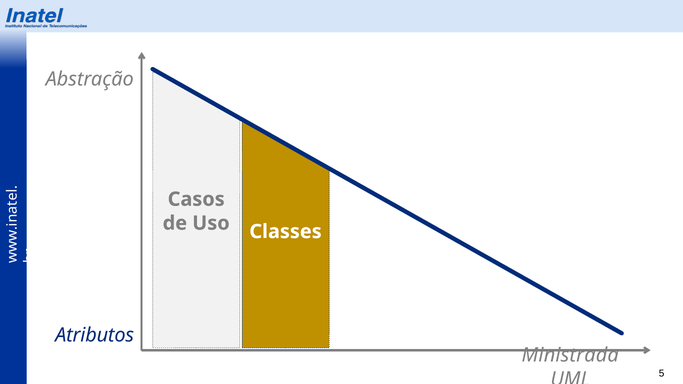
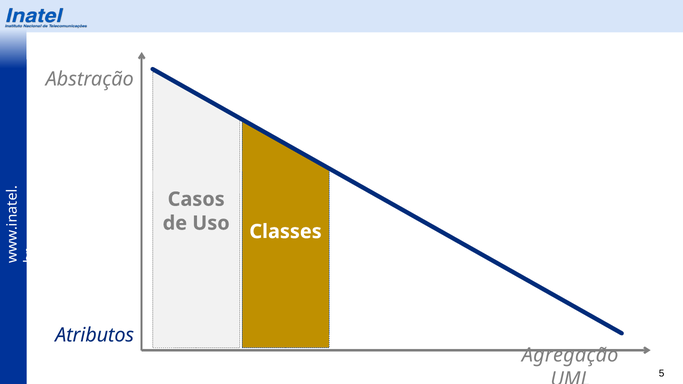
Ministrada: Ministrada -> Agregação (570, 355)
